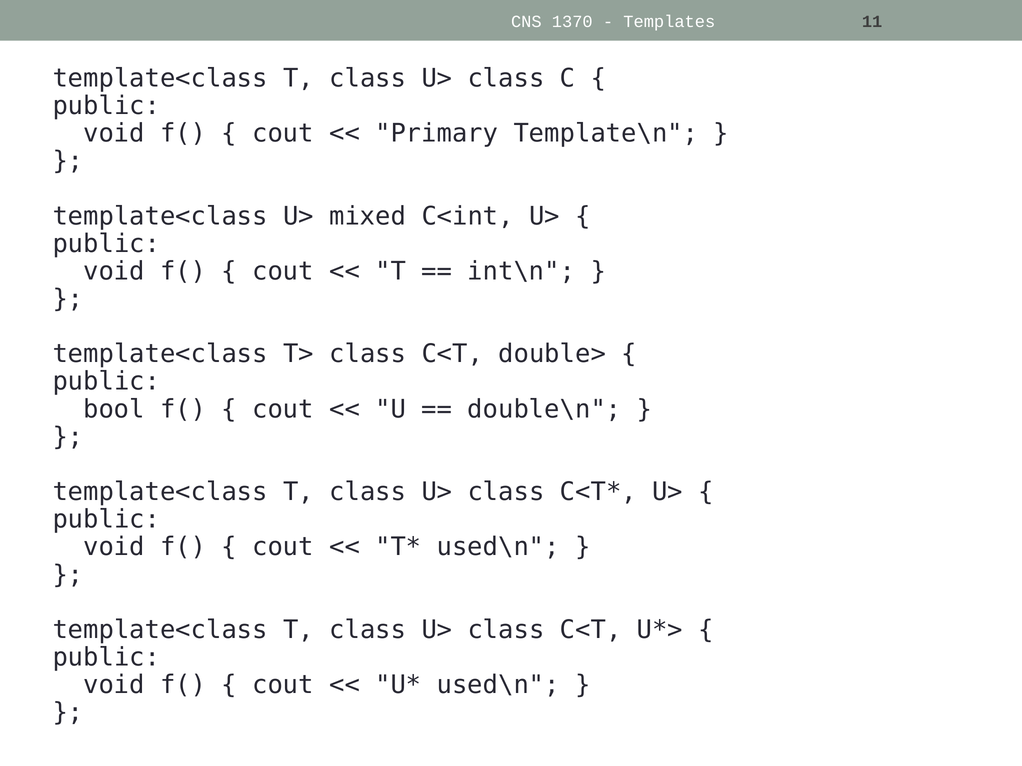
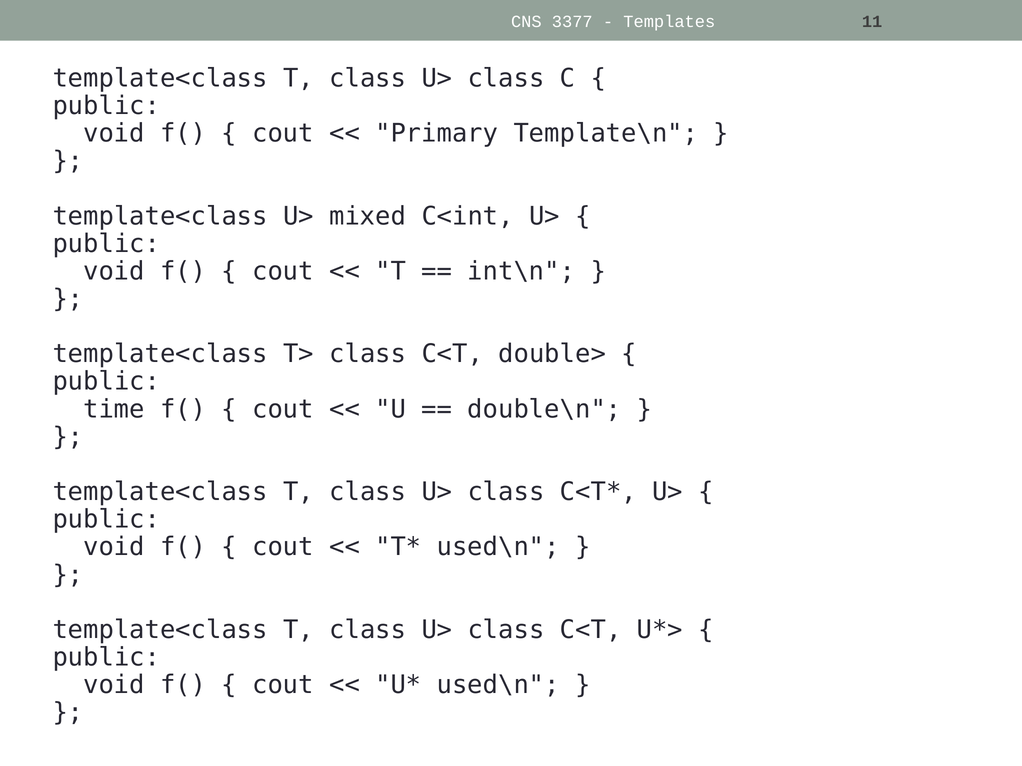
1370: 1370 -> 3377 (572, 22)
bool: bool -> time (114, 409)
